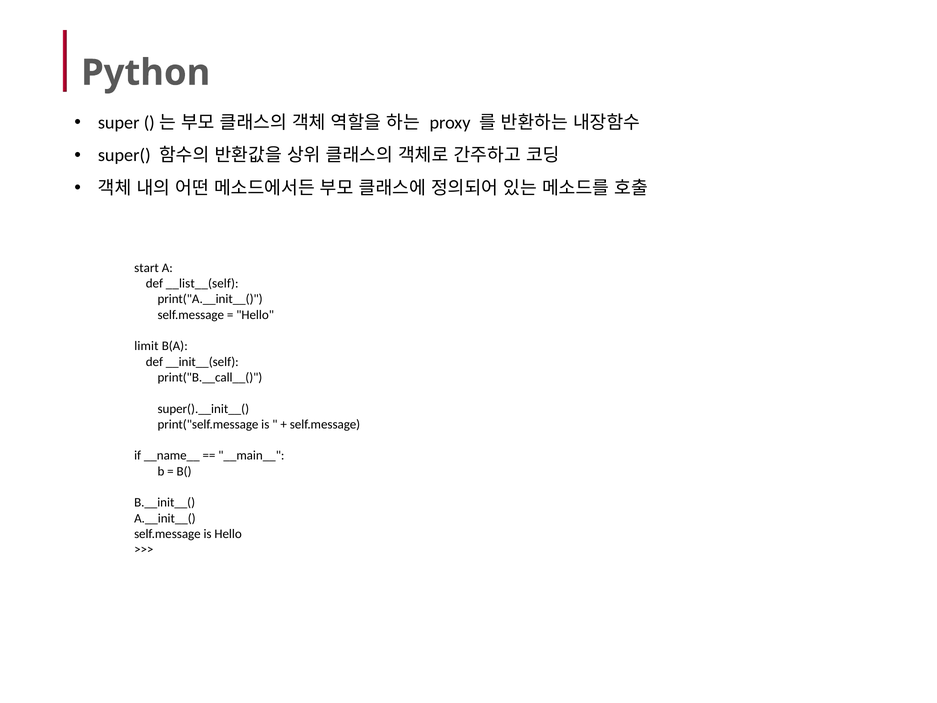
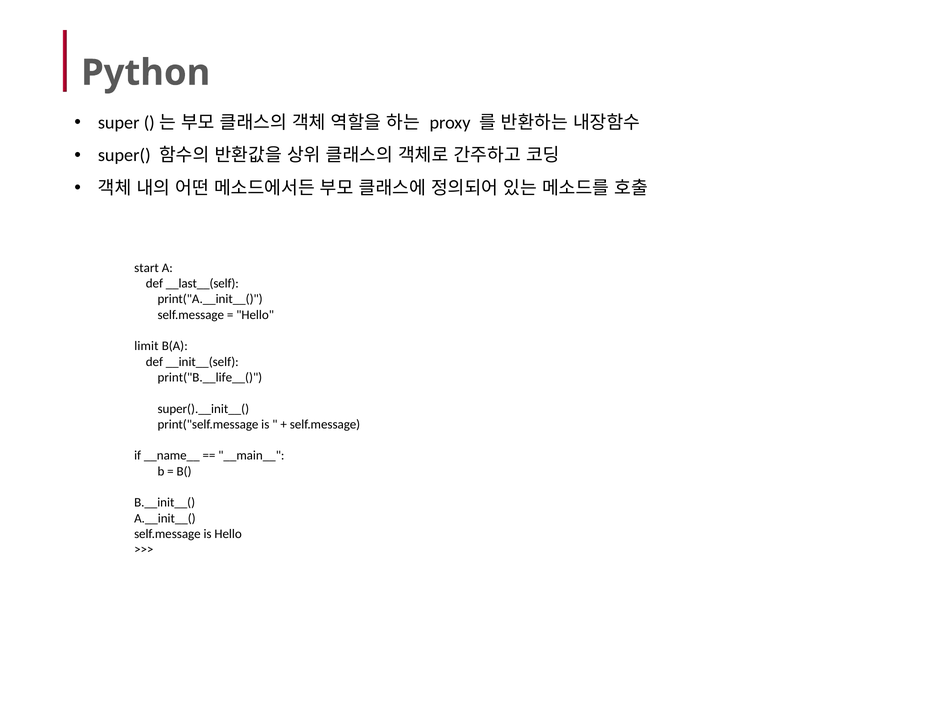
__list__(self: __list__(self -> __last__(self (202, 283)
print("B.__call__(: print("B.__call__( -> print("B.__life__( (210, 377)
